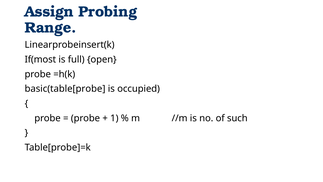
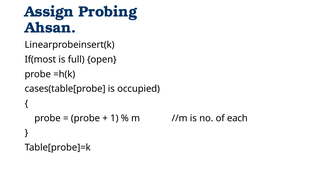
Range: Range -> Ahsan (50, 28)
basic(table[probe: basic(table[probe -> cases(table[probe (65, 89)
such: such -> each (237, 118)
